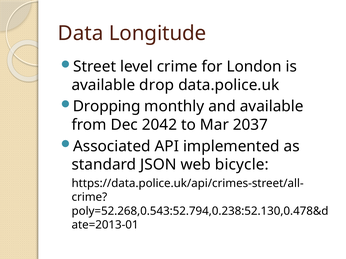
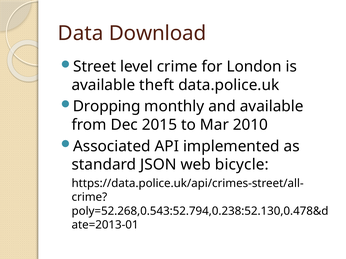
Longitude: Longitude -> Download (158, 33)
drop: drop -> theft (157, 85)
2042: 2042 -> 2015 (159, 125)
2037: 2037 -> 2010 (250, 125)
